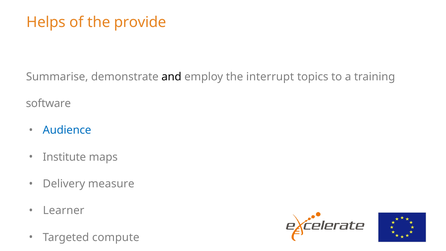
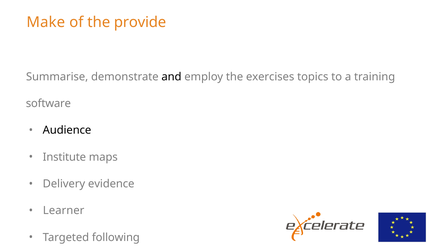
Helps: Helps -> Make (46, 22)
interrupt: interrupt -> exercises (270, 77)
Audience colour: blue -> black (67, 130)
measure: measure -> evidence (111, 184)
compute: compute -> following (116, 237)
